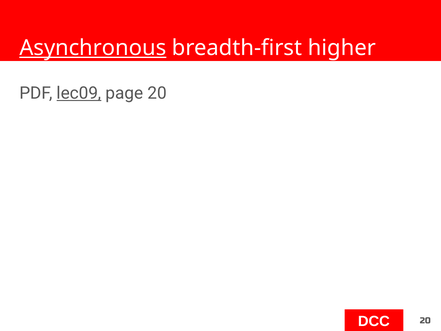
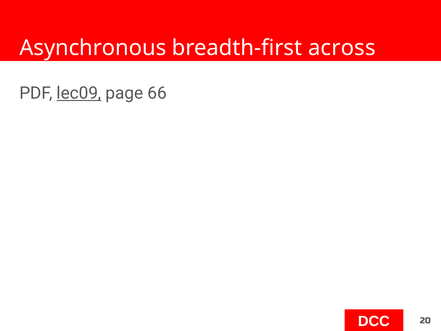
Asynchronous underline: present -> none (93, 48)
higher: higher -> across (342, 48)
page 20: 20 -> 66 (157, 93)
